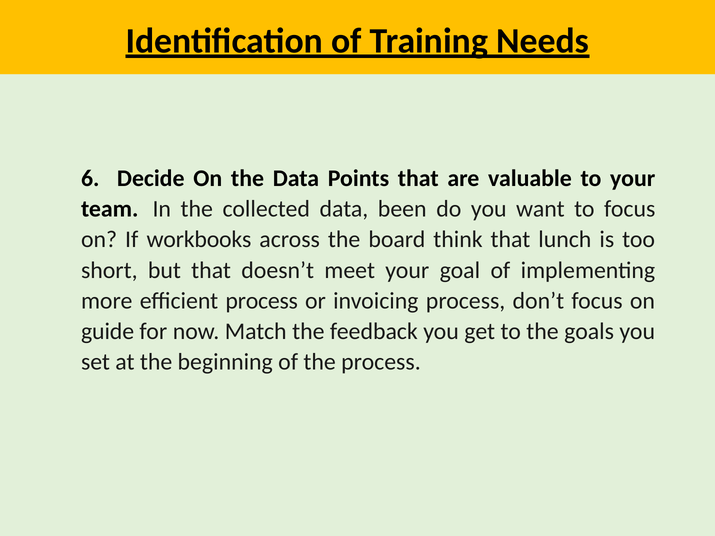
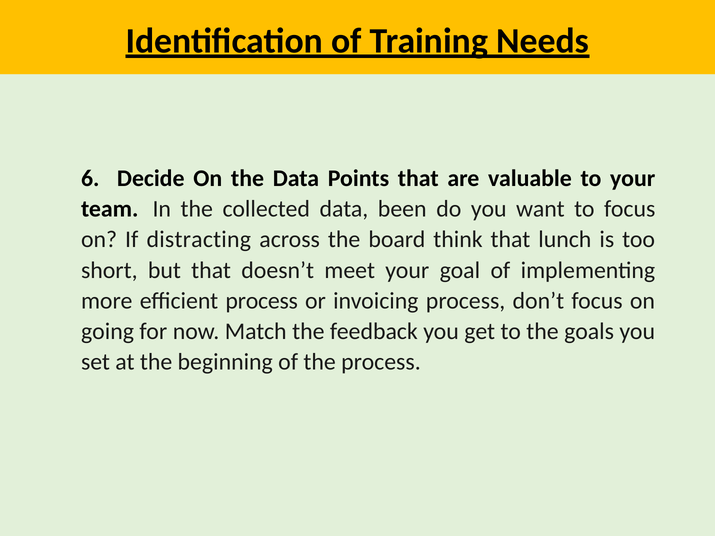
workbooks: workbooks -> distracting (199, 240)
guide: guide -> going (108, 332)
